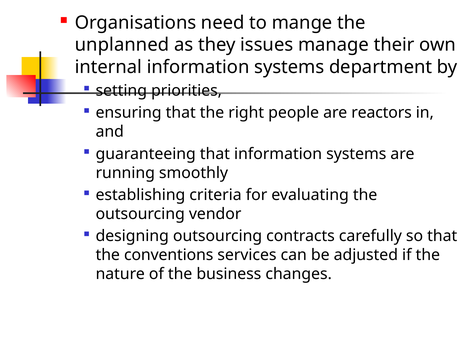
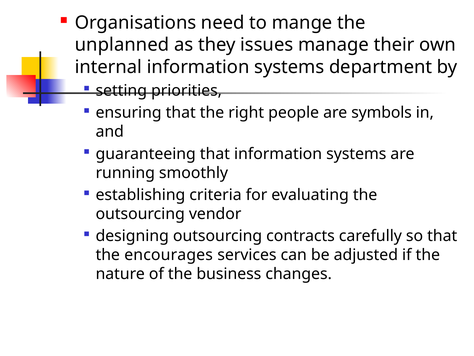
reactors: reactors -> symbols (382, 113)
conventions: conventions -> encourages (169, 255)
